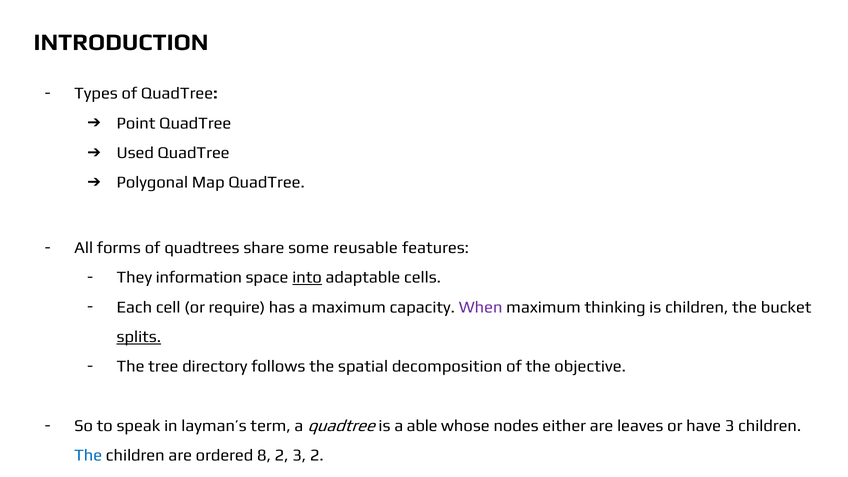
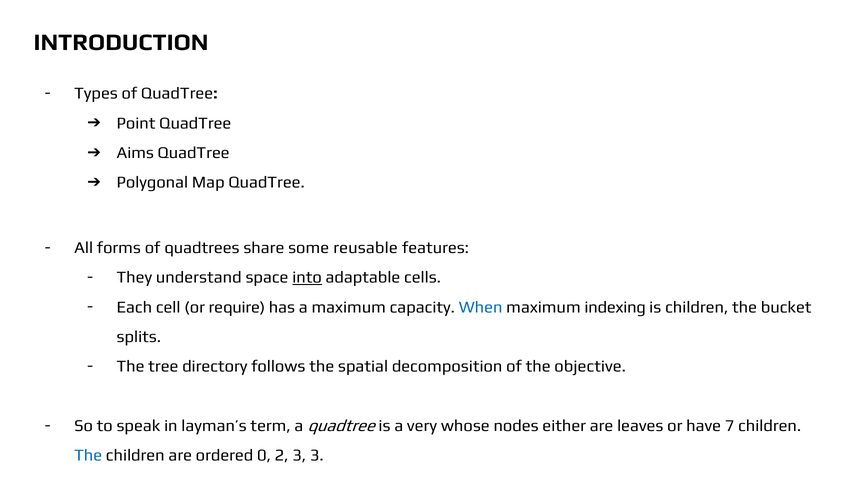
Used: Used -> Aims (135, 153)
information: information -> understand (199, 277)
When colour: purple -> blue (481, 307)
thinking: thinking -> indexing (615, 307)
splits underline: present -> none (139, 337)
able: able -> very (422, 426)
have 3: 3 -> 7 (730, 426)
8: 8 -> 0 (264, 456)
3 2: 2 -> 3 (317, 456)
